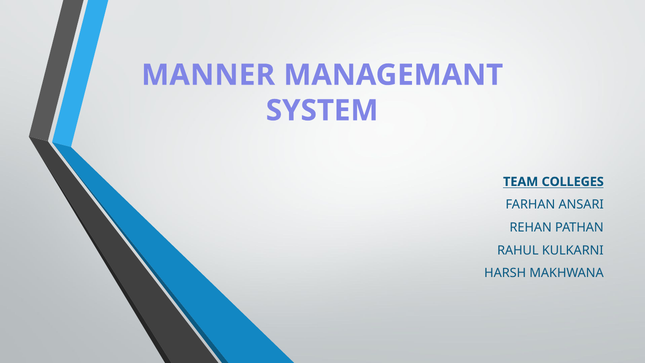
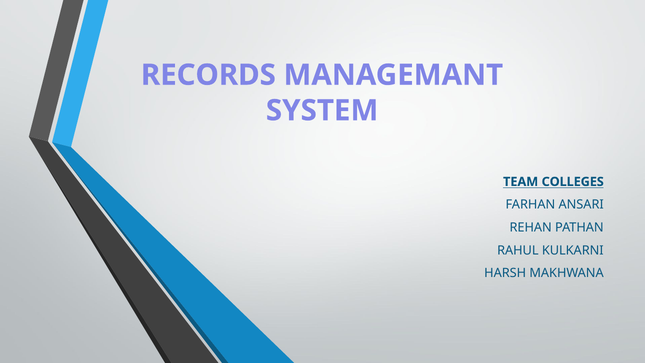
MANNER: MANNER -> RECORDS (208, 75)
